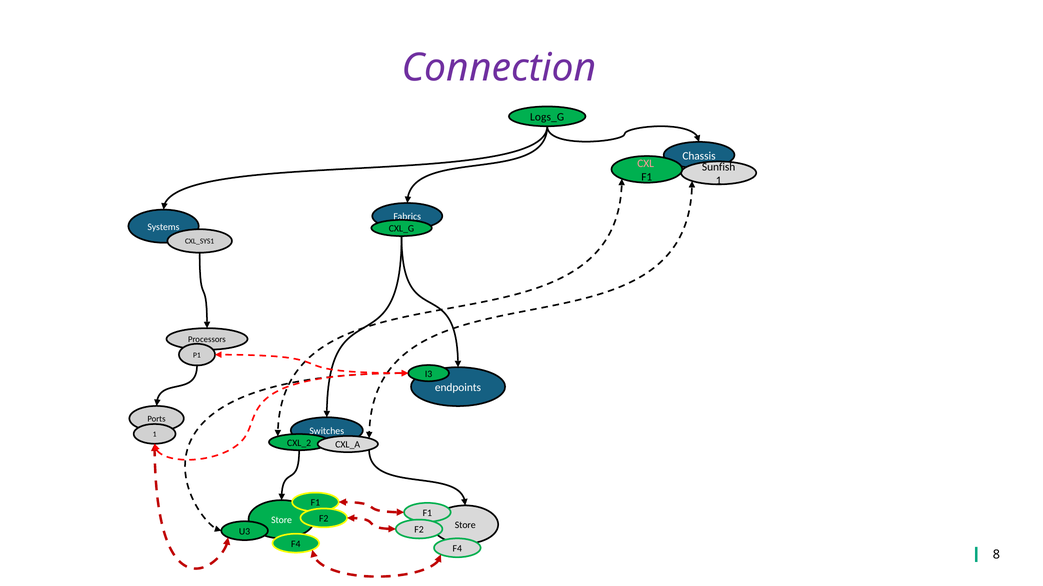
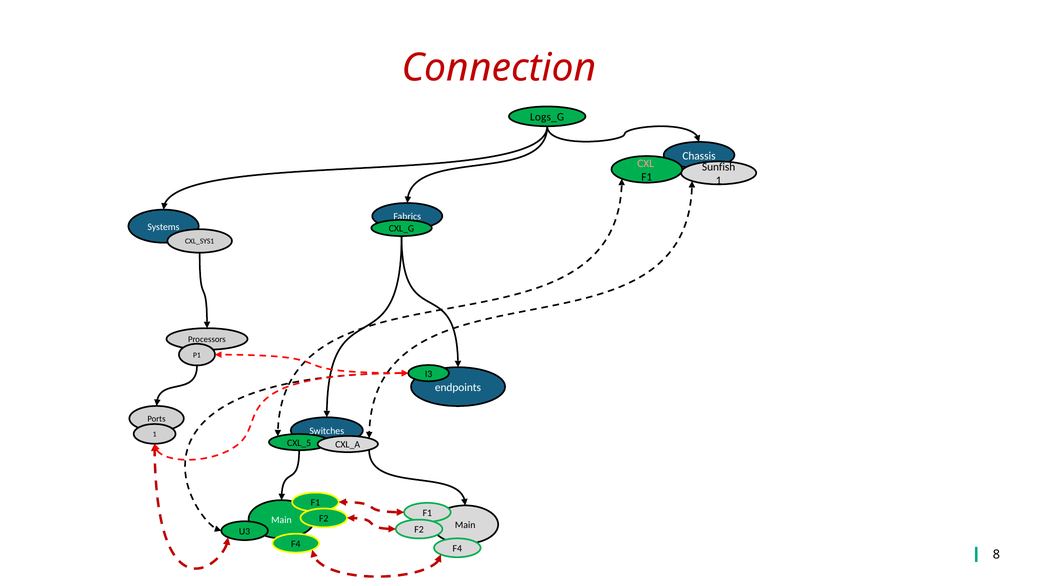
Connection colour: purple -> red (499, 68)
CXL_2: CXL_2 -> CXL_5 (299, 443)
Store: Store -> Main (281, 521)
Store: Store -> Main (465, 526)
